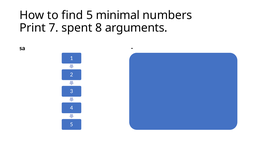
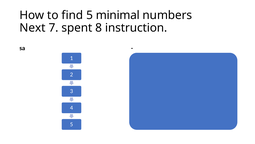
Print: Print -> Next (33, 28)
arguments: arguments -> instruction (136, 28)
